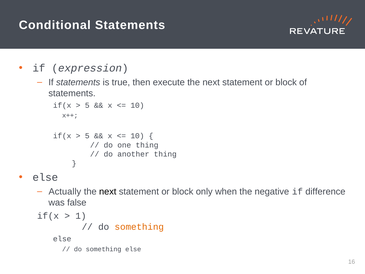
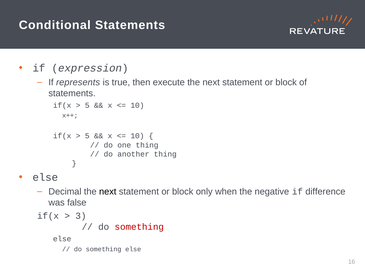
If statements: statements -> represents (78, 82)
Actually: Actually -> Decimal (65, 191)
1: 1 -> 3 (81, 216)
something colour: orange -> red (139, 227)
